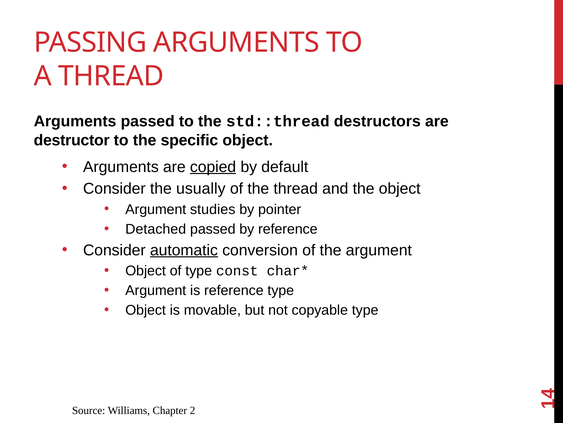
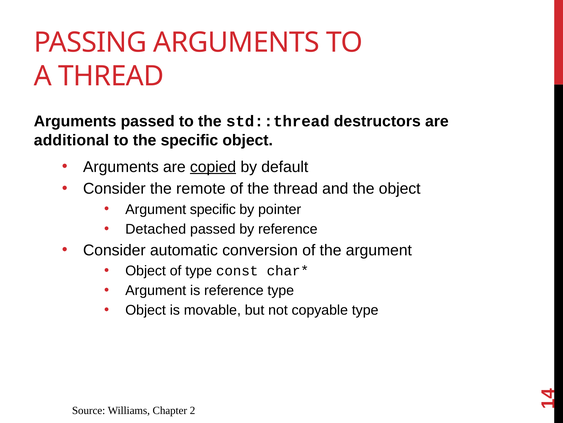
destructor: destructor -> additional (72, 140)
usually: usually -> remote (201, 188)
Argument studies: studies -> specific (213, 209)
automatic underline: present -> none (184, 250)
